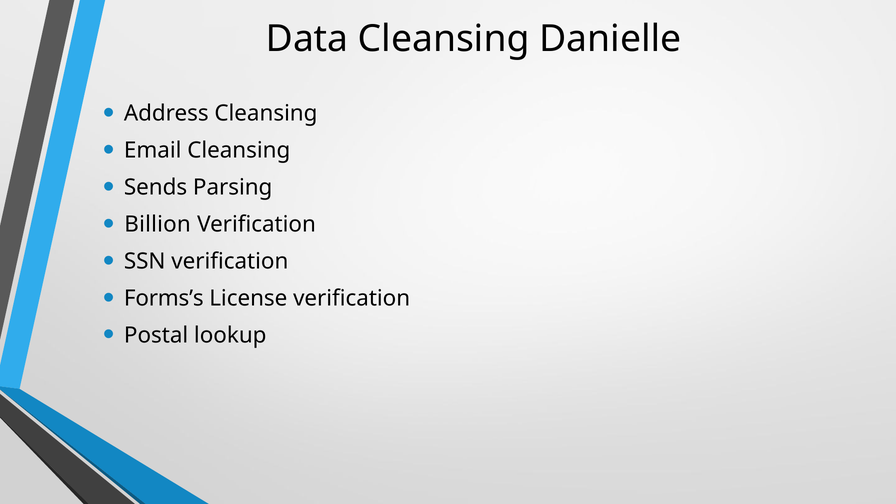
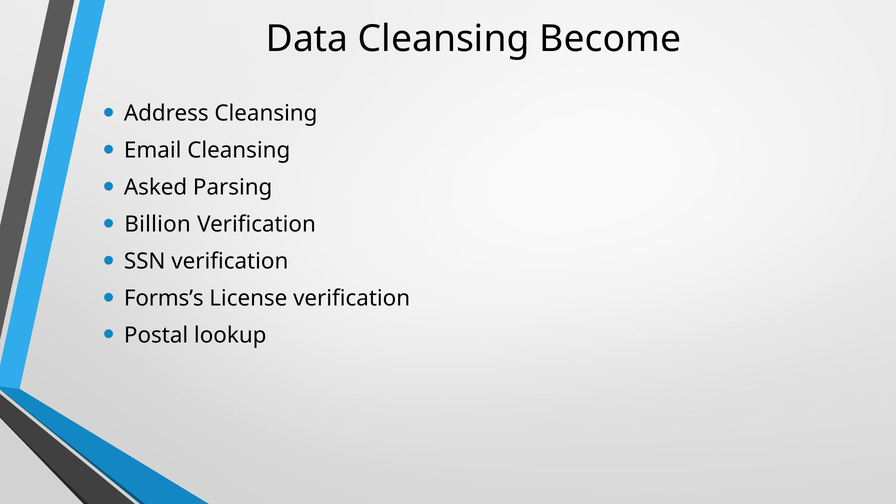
Danielle: Danielle -> Become (610, 39)
Sends: Sends -> Asked (156, 187)
